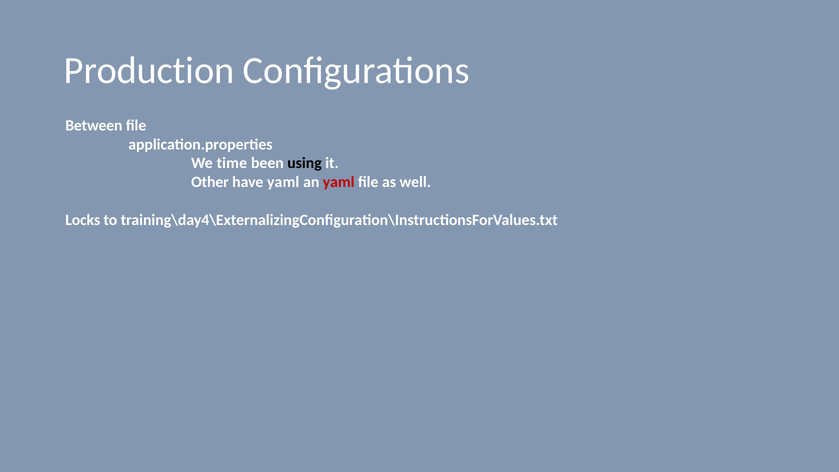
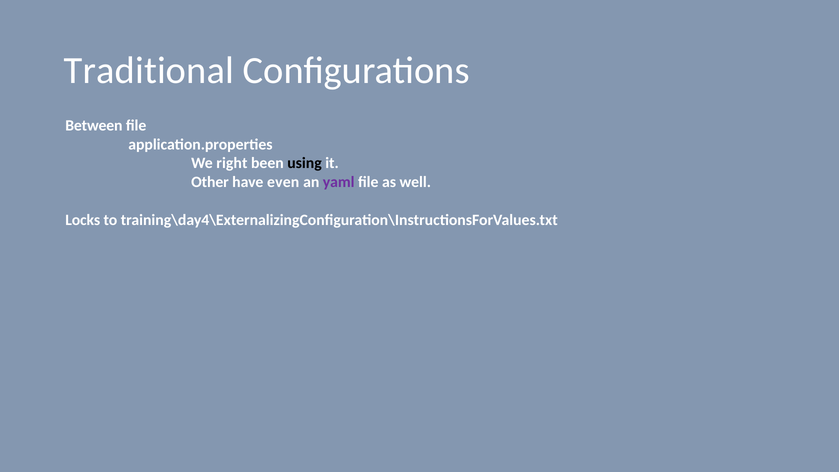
Production: Production -> Traditional (149, 70)
time: time -> right (232, 163)
have yaml: yaml -> even (283, 182)
yaml colour: red -> purple (339, 182)
